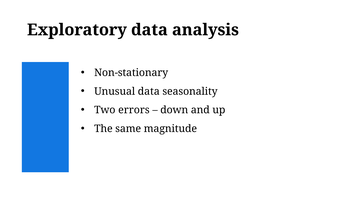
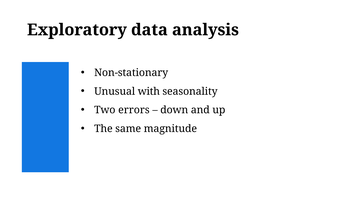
Unusual data: data -> with (149, 91)
